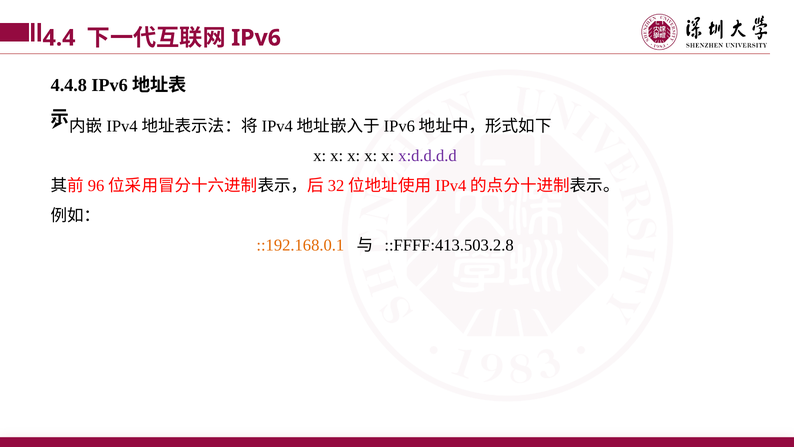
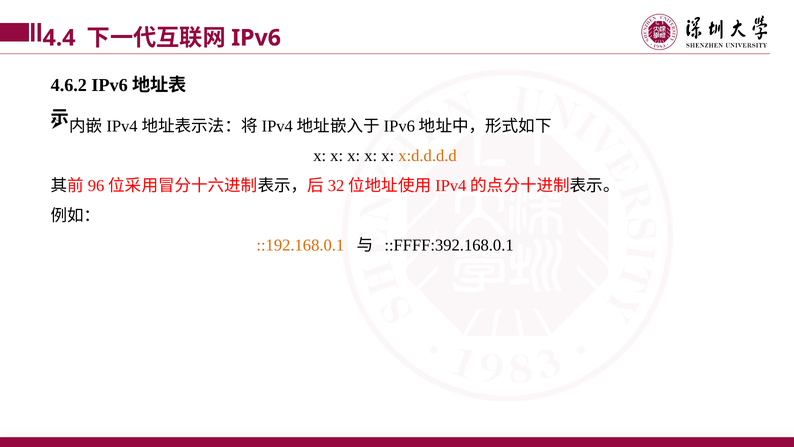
4.4.8: 4.4.8 -> 4.6.2 (69, 85)
x:d.d.d.d colour: purple -> orange (428, 156)
::FFFF:413.503.2.8: ::FFFF:413.503.2.8 -> ::FFFF:392.168.0.1 (449, 245)
